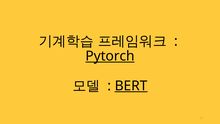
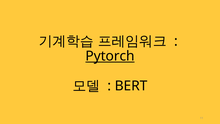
BERT underline: present -> none (131, 86)
